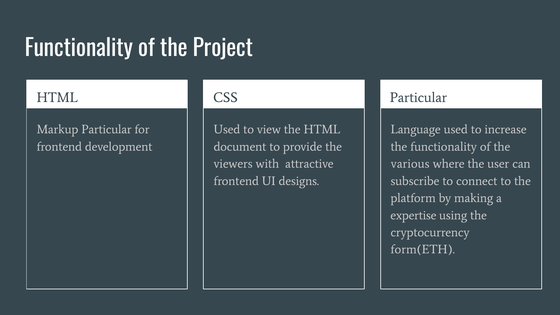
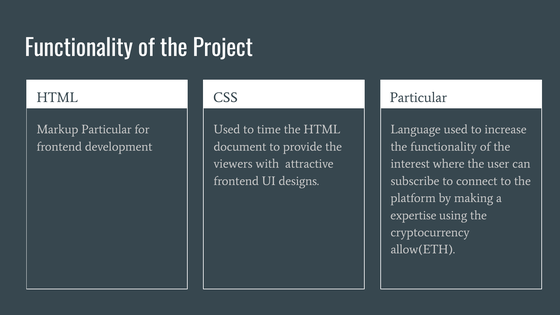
view: view -> time (269, 129)
various: various -> interest (410, 164)
form(ETH: form(ETH -> allow(ETH (423, 250)
